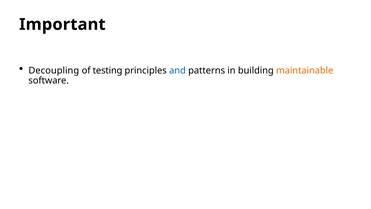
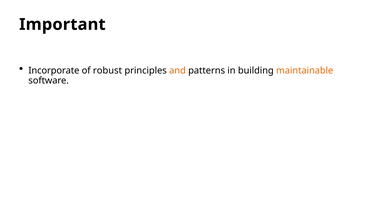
Decoupling: Decoupling -> Incorporate (54, 70)
testing: testing -> robust (107, 70)
and colour: blue -> orange (177, 70)
